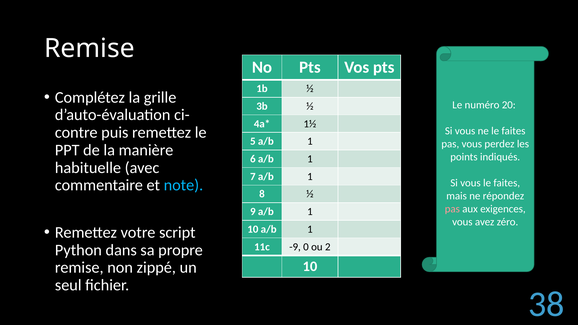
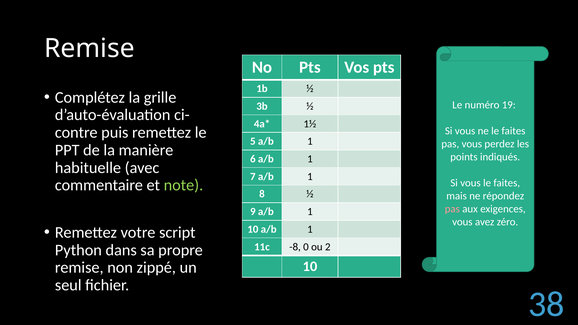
20: 20 -> 19 (509, 105)
note colour: light blue -> light green (183, 185)
-9: -9 -> -8 (295, 247)
